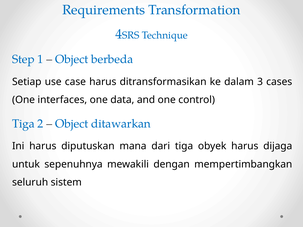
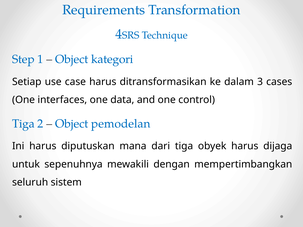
berbeda: berbeda -> kategori (112, 59)
ditawarkan: ditawarkan -> pemodelan (121, 124)
